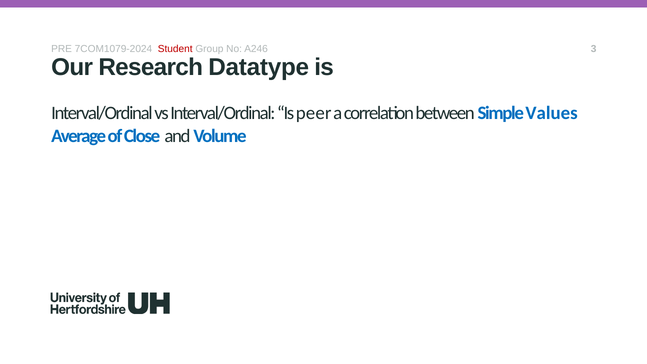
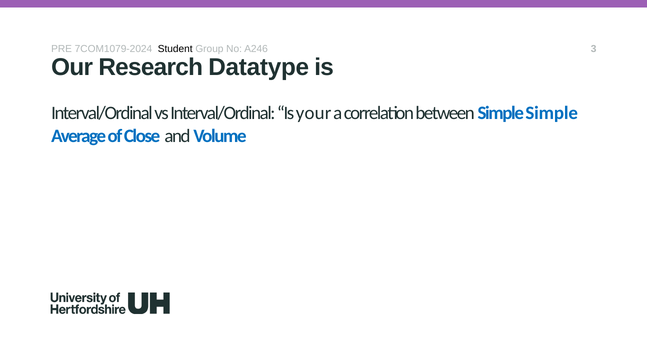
Student colour: red -> black (175, 49)
peer: peer -> your (314, 113)
Simple Values: Values -> Simple (552, 113)
